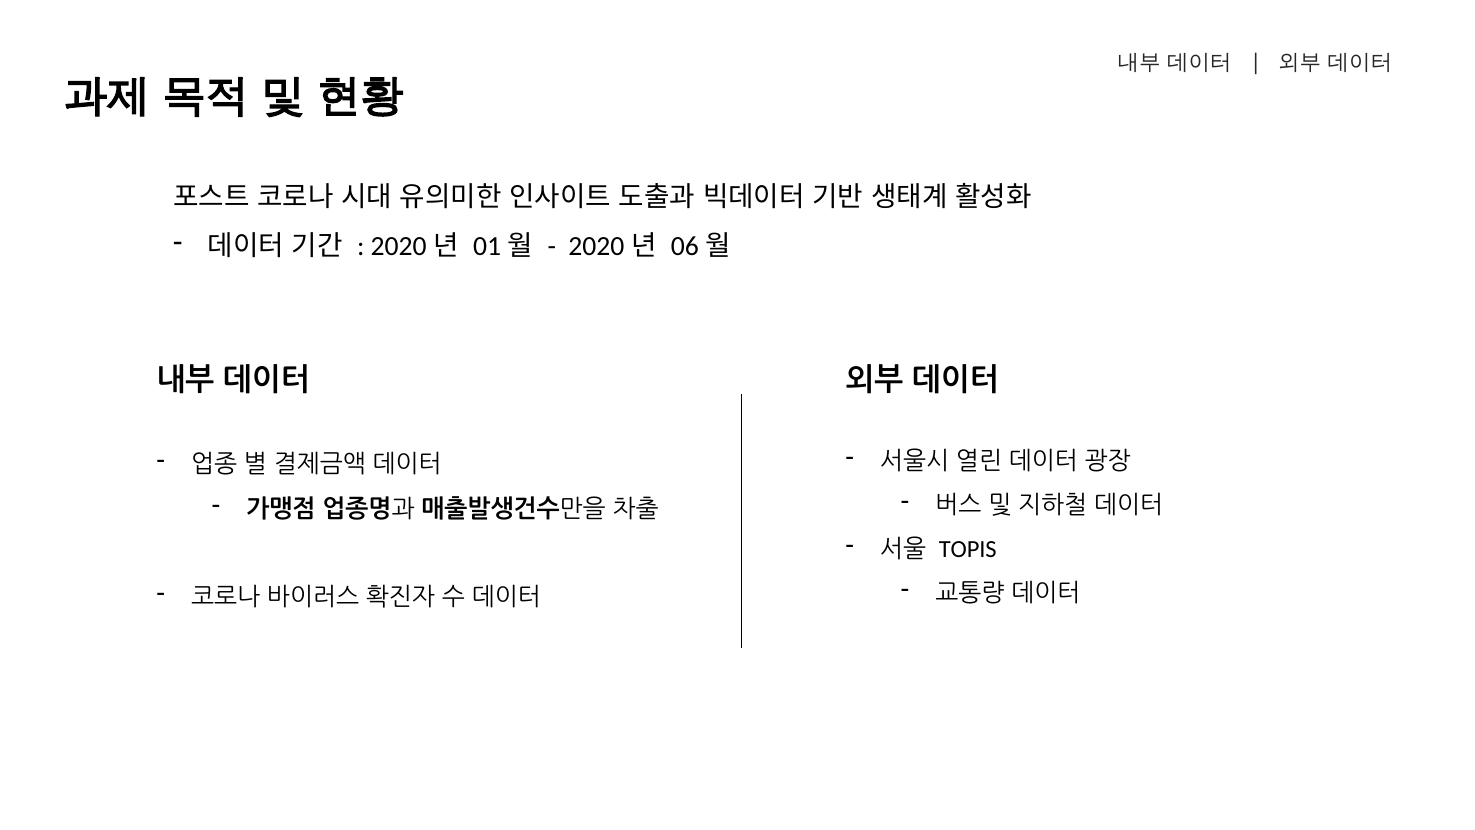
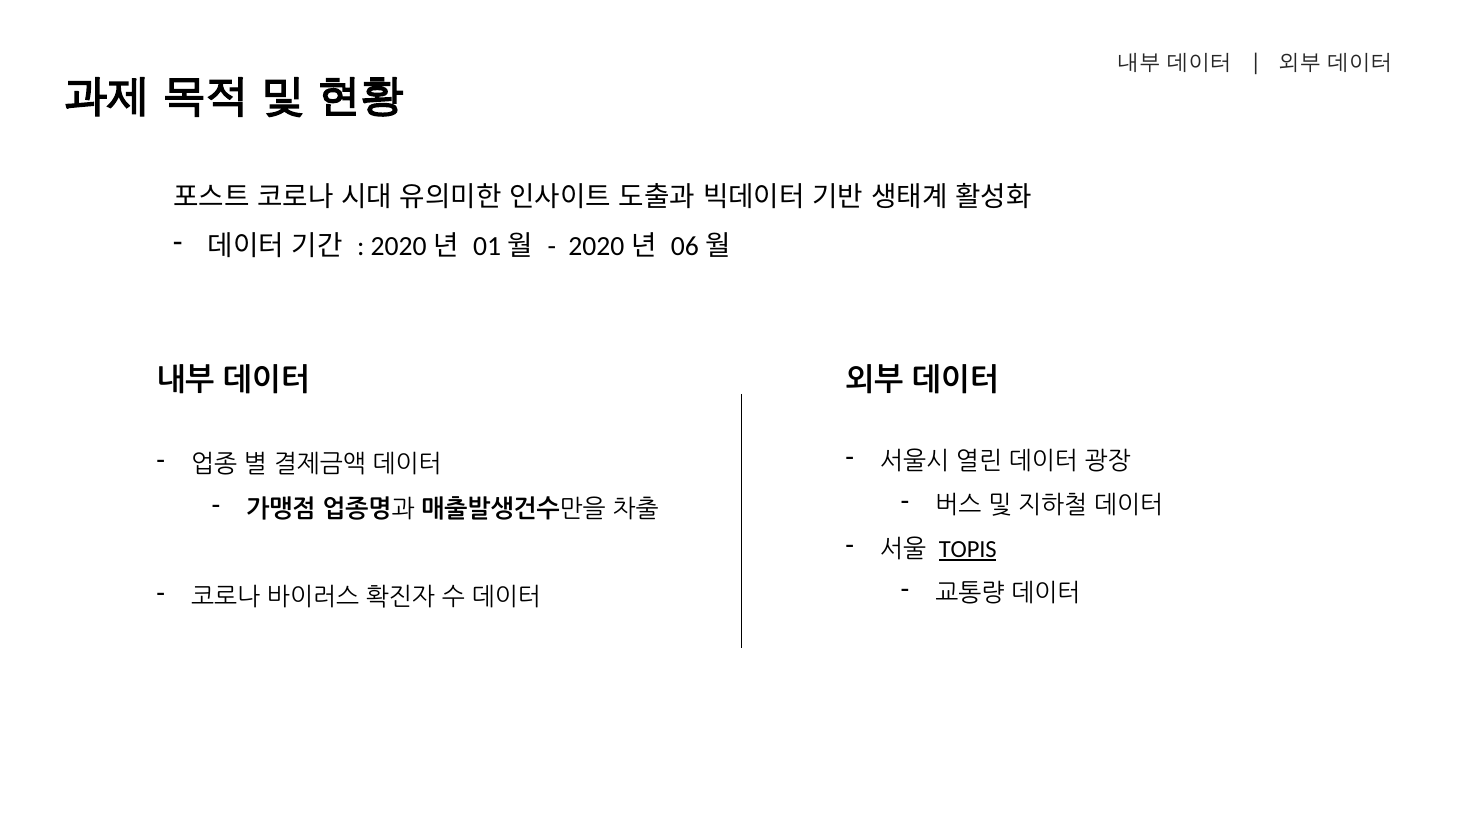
TOPIS underline: none -> present (968, 549)
